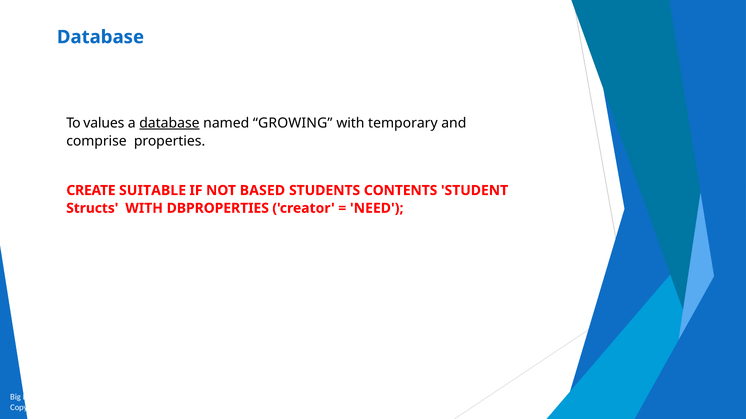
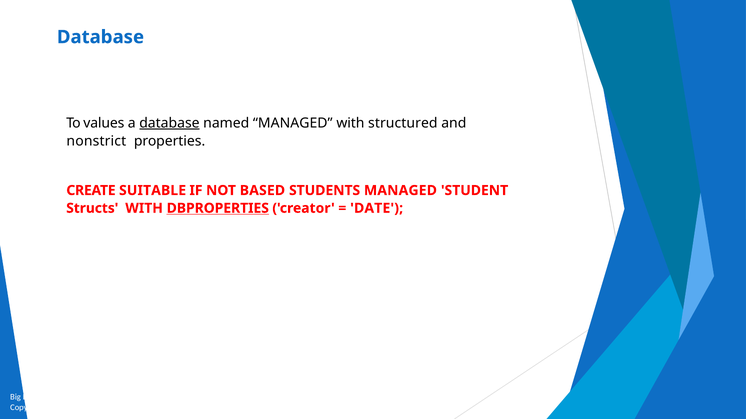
named GROWING: GROWING -> MANAGED (293, 123)
temporary: temporary -> structured (403, 123)
comprise: comprise -> nonstrict (96, 141)
STUDENTS CONTENTS: CONTENTS -> MANAGED (400, 191)
DBPROPERTIES underline: none -> present (218, 208)
NEED: NEED -> DATE (377, 208)
